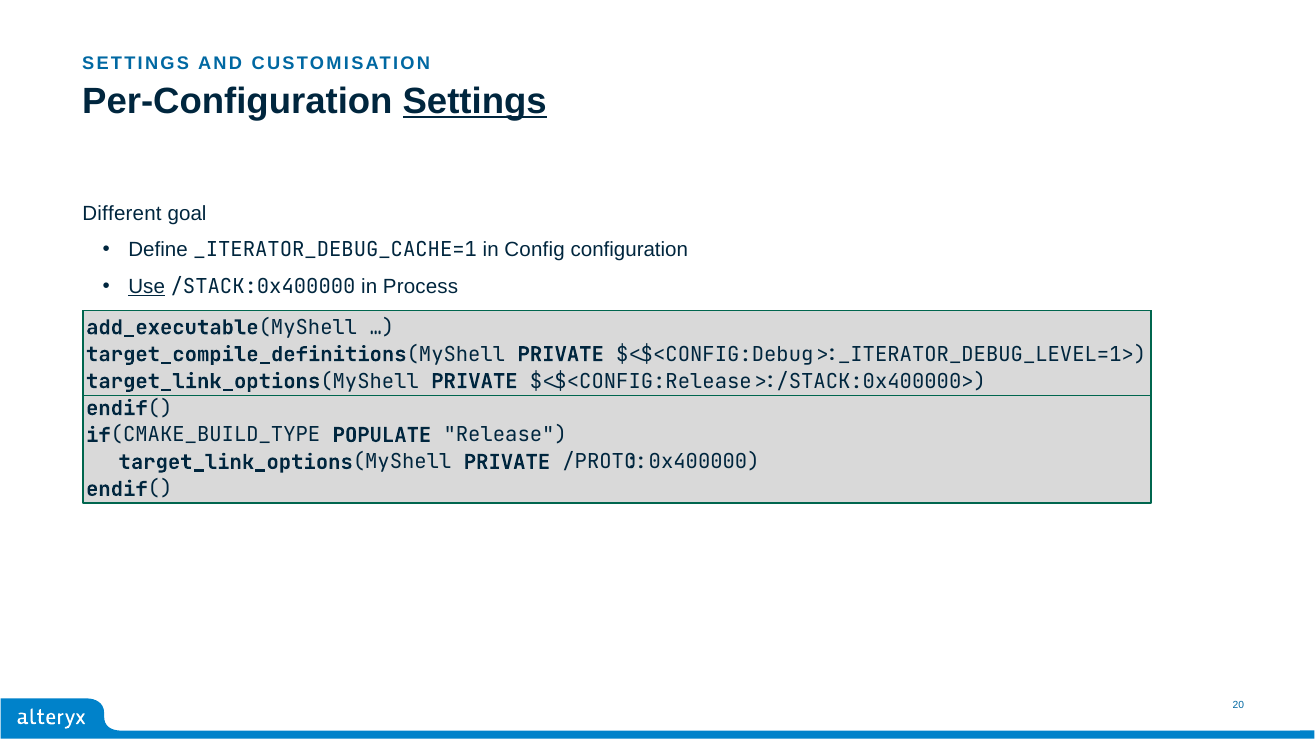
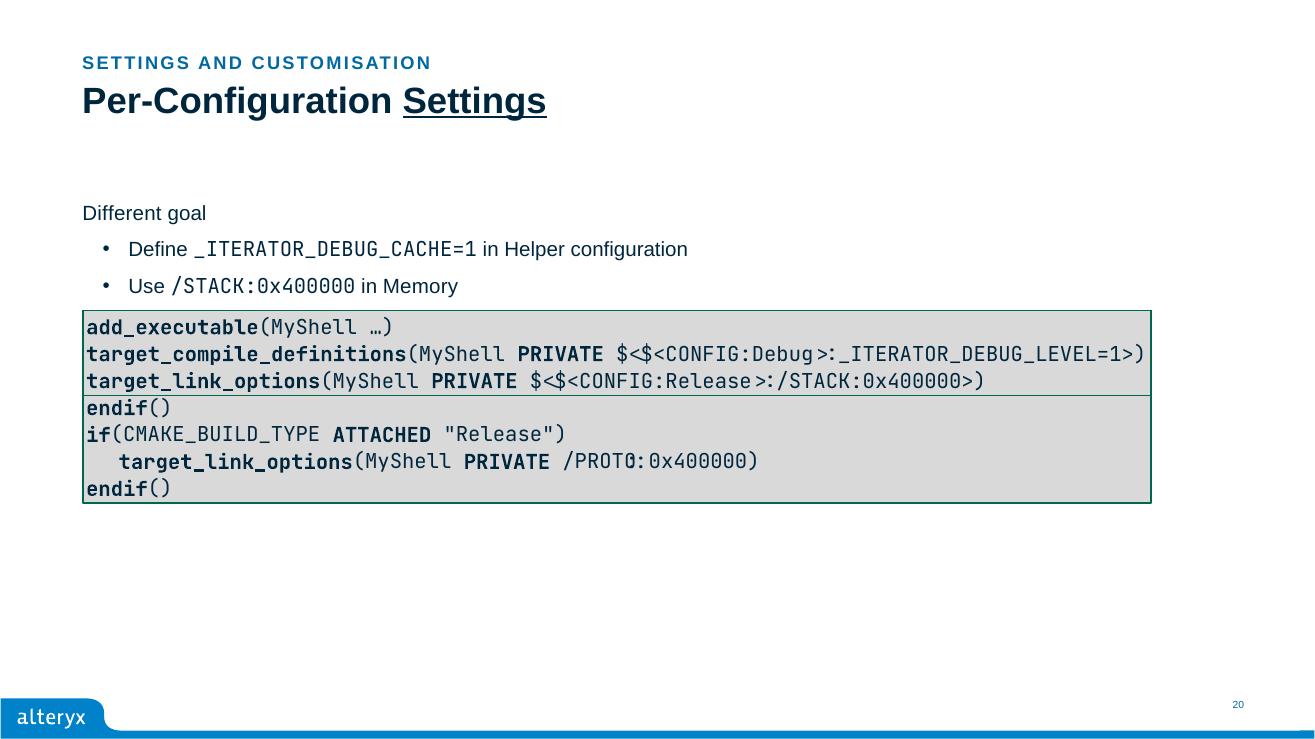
Config: Config -> Helper (535, 250)
Use underline: present -> none (147, 287)
Process: Process -> Memory (420, 287)
POPULATE: POPULATE -> ATTACHED (382, 436)
